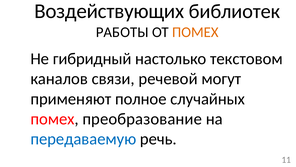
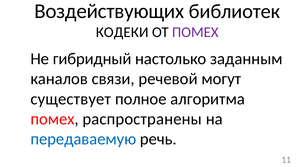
РАБОТЫ: РАБОТЫ -> КОДЕКИ (122, 32)
ПОМЕХ colour: orange -> purple (195, 32)
текстовом: текстовом -> заданным (246, 59)
применяют: применяют -> существует (71, 99)
случайных: случайных -> алгоритма (208, 99)
преобразование: преобразование -> распространены (142, 119)
